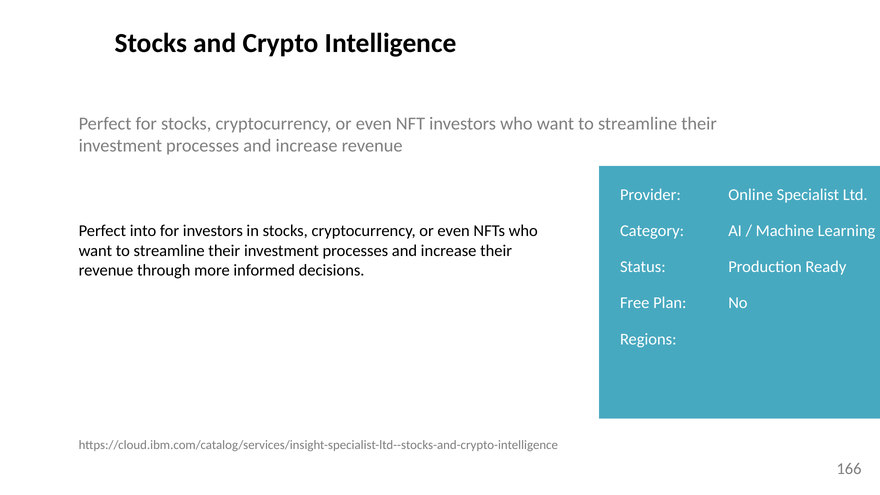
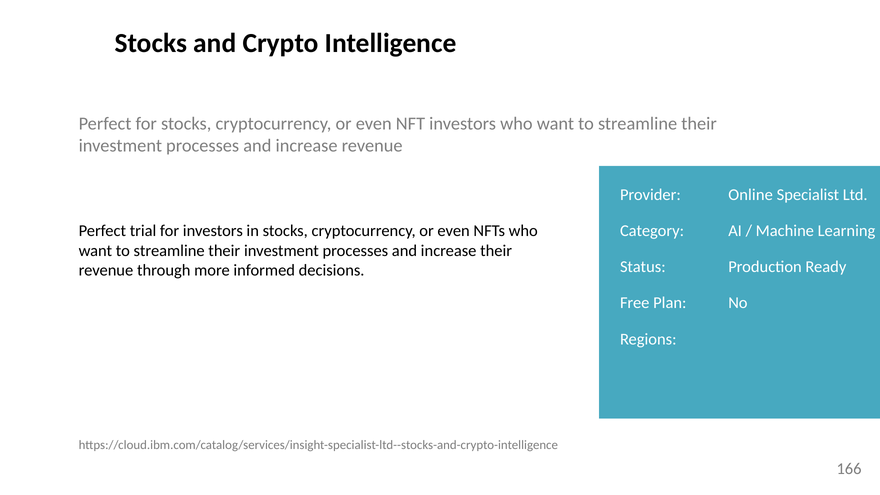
into: into -> trial (143, 231)
